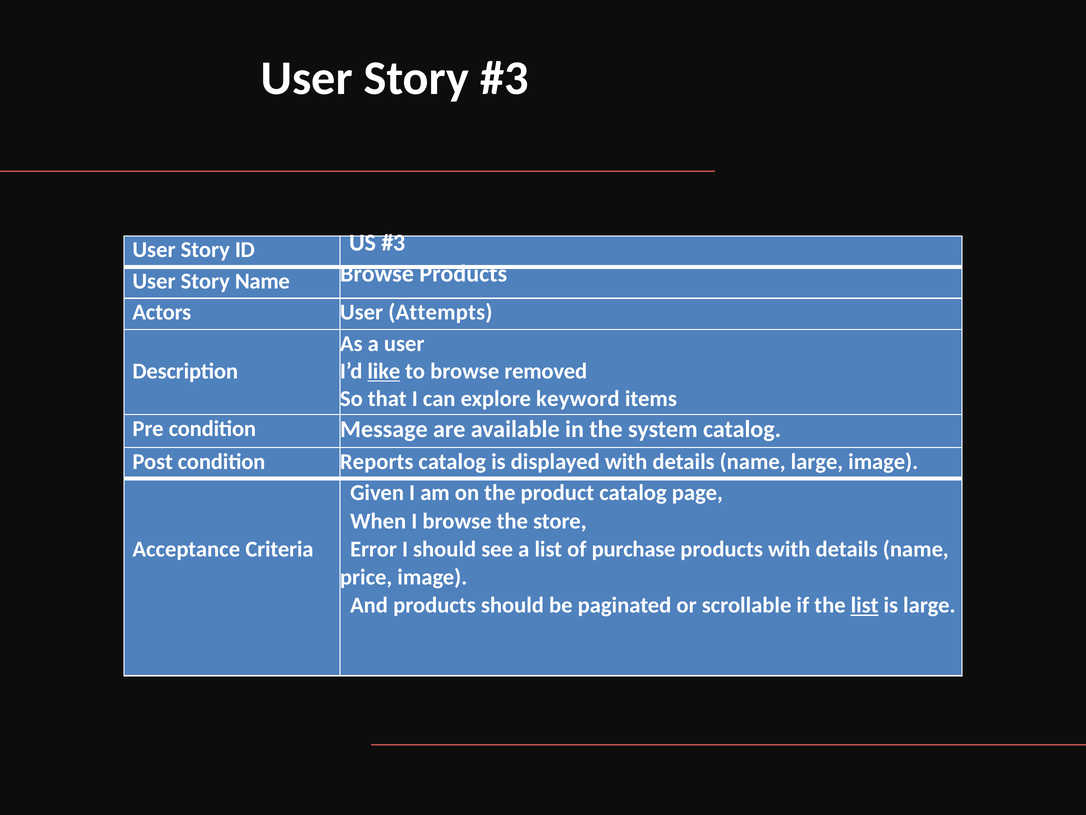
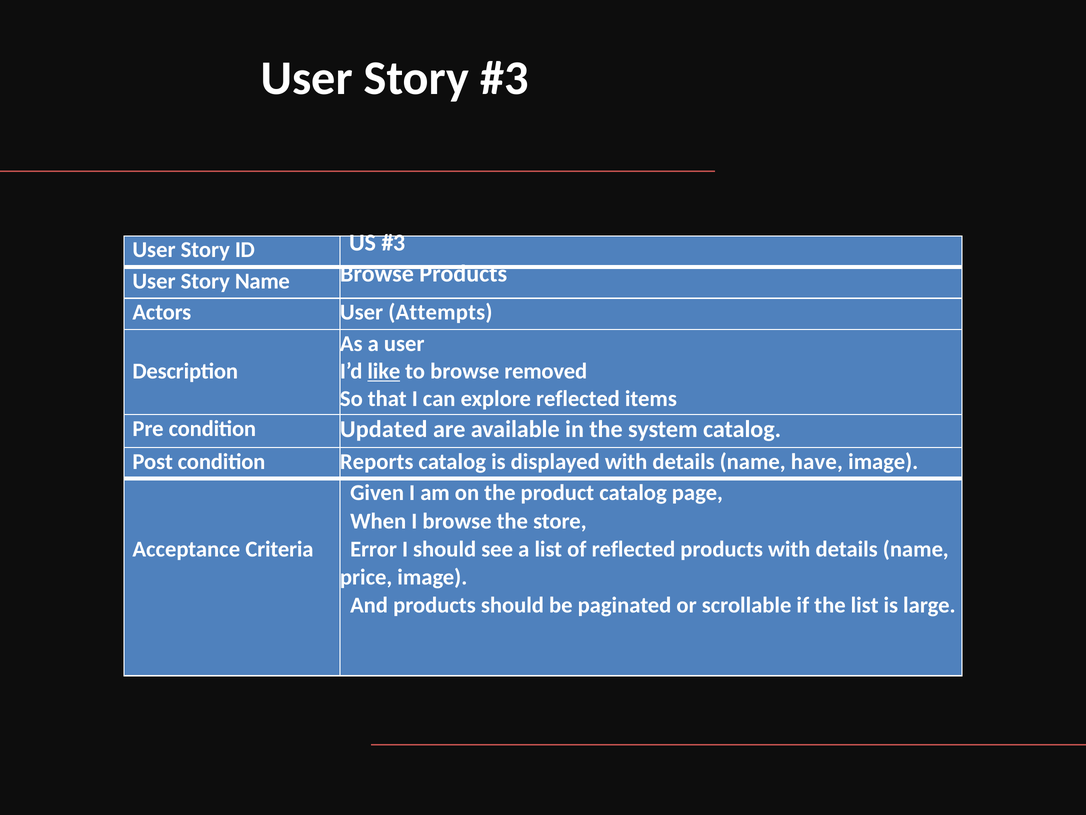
explore keyword: keyword -> reflected (578, 399)
Message: Message -> Updated (384, 429)
name large: large -> have (817, 461)
of purchase: purchase -> reflected (633, 549)
list underline: present -> none (865, 605)
